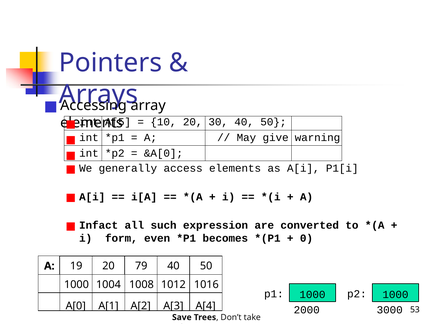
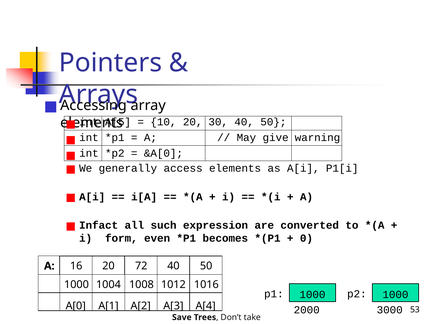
19: 19 -> 16 (76, 267)
79: 79 -> 72 (141, 267)
